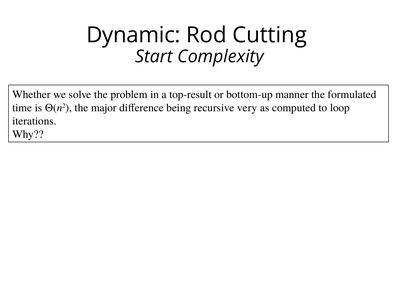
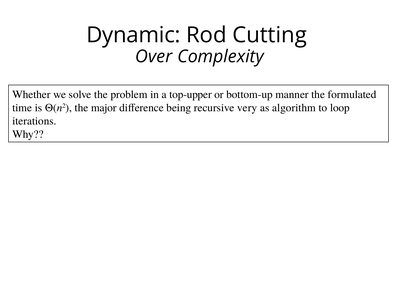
Start: Start -> Over (154, 57)
top-result: top-result -> top-upper (191, 94)
computed: computed -> algorithm (294, 108)
